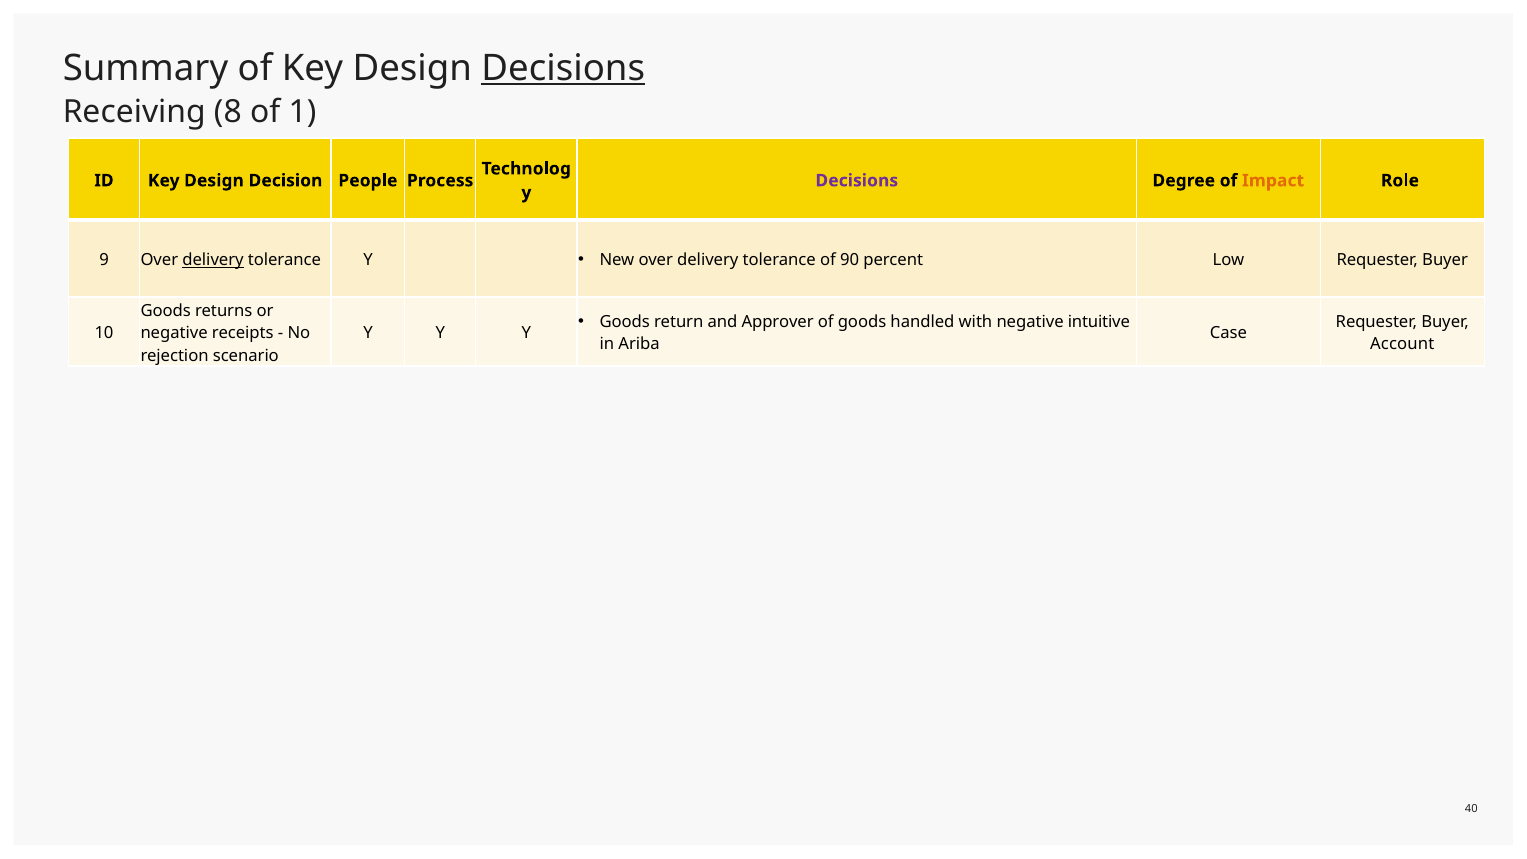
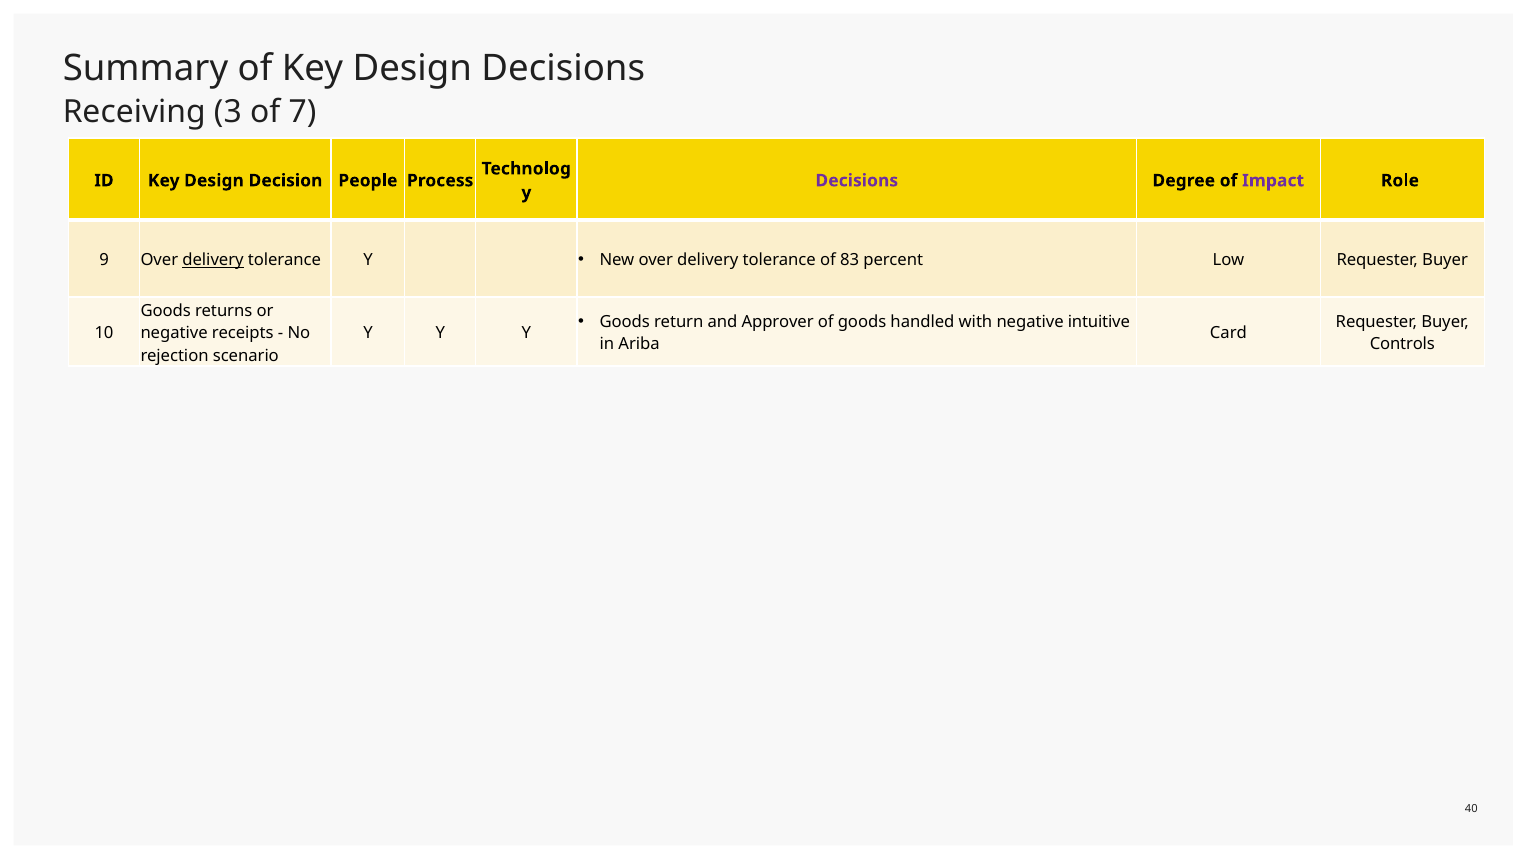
Decisions underline: present -> none (563, 69)
8: 8 -> 3 (228, 112)
1: 1 -> 7 (302, 112)
Impact colour: orange -> purple (1273, 181)
90: 90 -> 83 (850, 260)
Case: Case -> Card (1228, 333)
Account: Account -> Controls (1402, 344)
